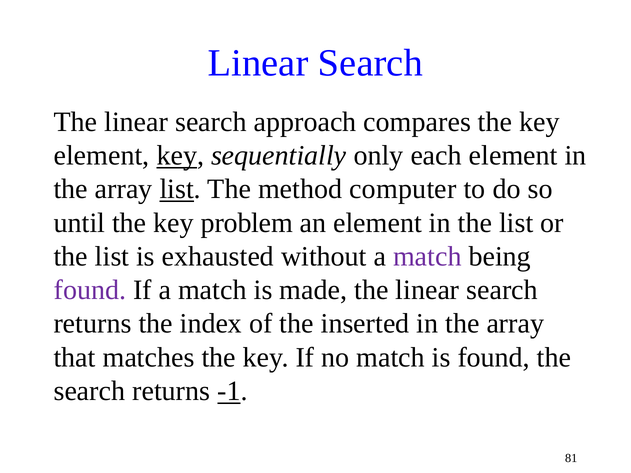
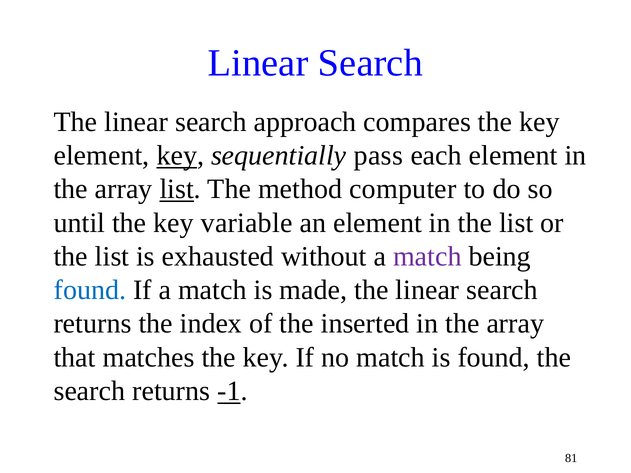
only: only -> pass (378, 156)
problem: problem -> variable (247, 223)
found colour: purple -> blue (90, 290)
